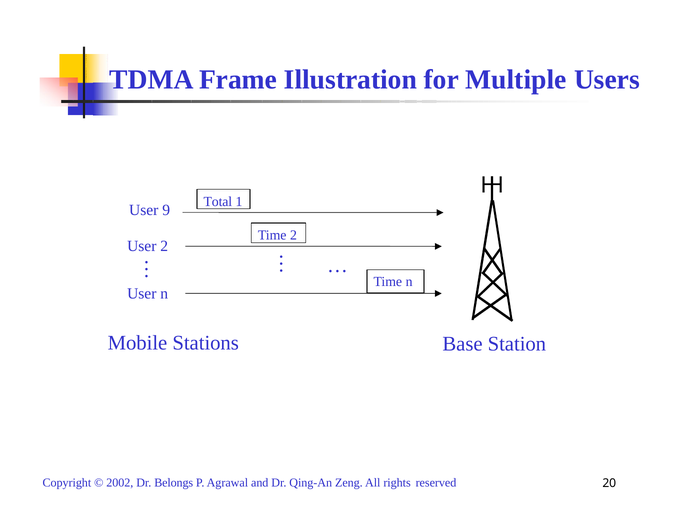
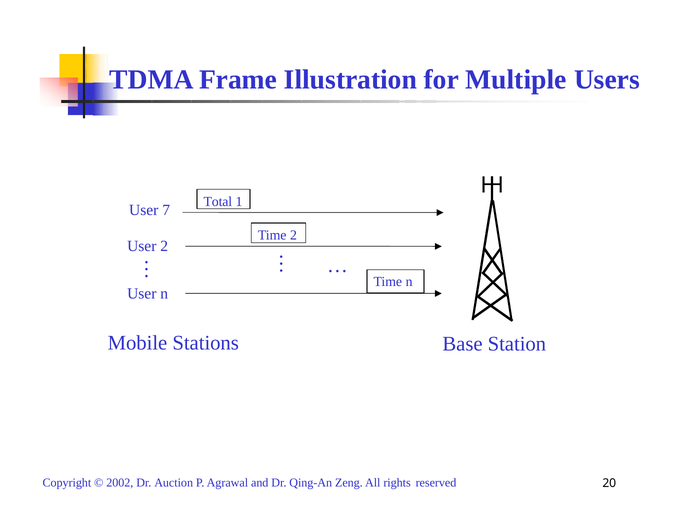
9: 9 -> 7 (166, 210)
Belongs: Belongs -> Auction (174, 482)
